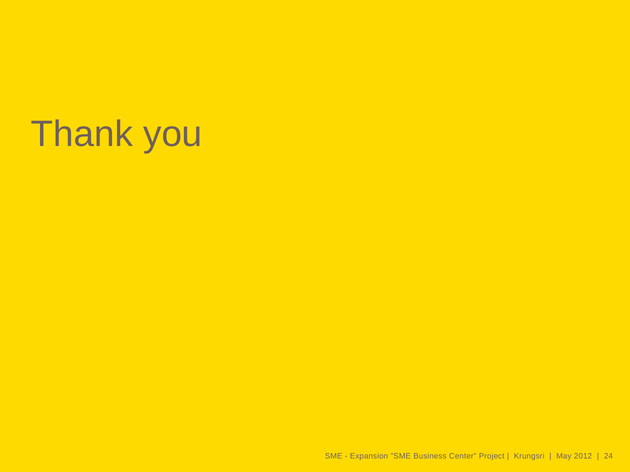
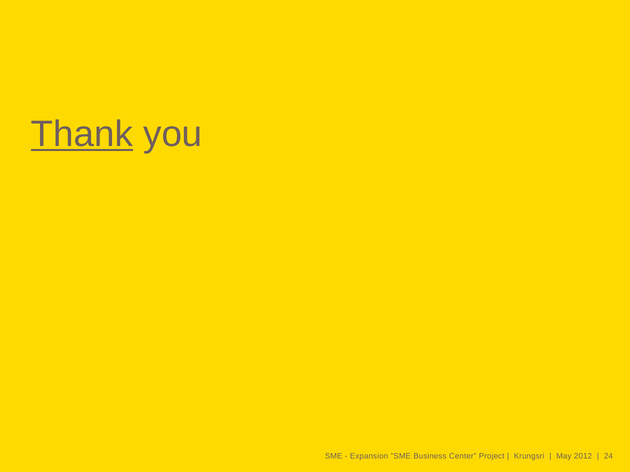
Thank underline: none -> present (82, 134)
